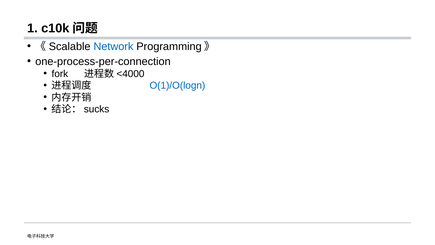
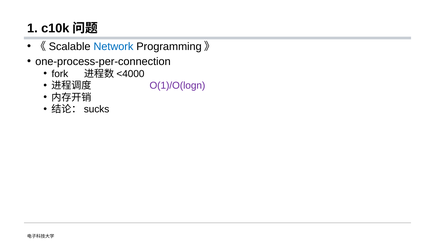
O(1)/O(logn colour: blue -> purple (177, 86)
